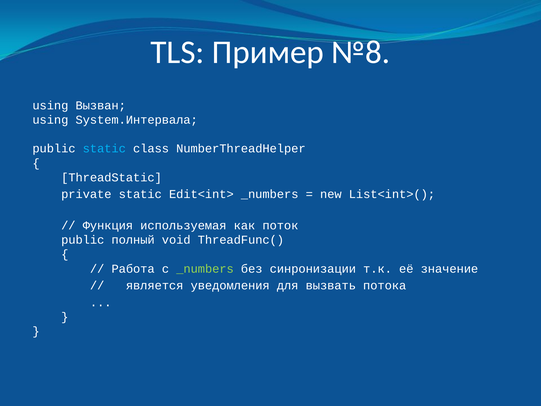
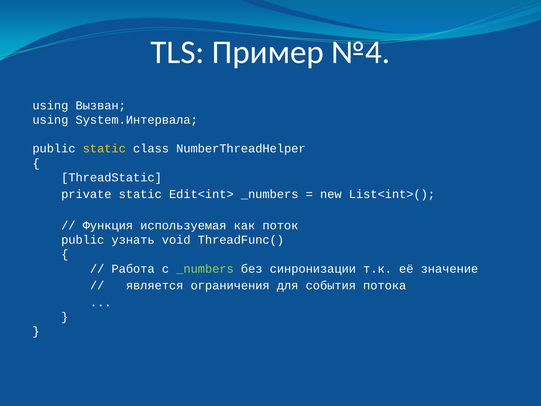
№8: №8 -> №4 (361, 52)
static colour: light blue -> yellow (104, 149)
полный: полный -> узнать (133, 240)
уведомления: уведомления -> ограничения (230, 285)
вызвать: вызвать -> события (331, 285)
